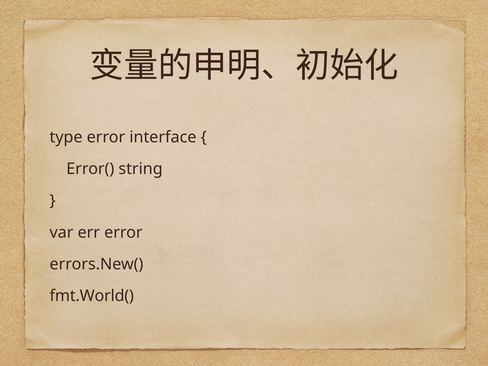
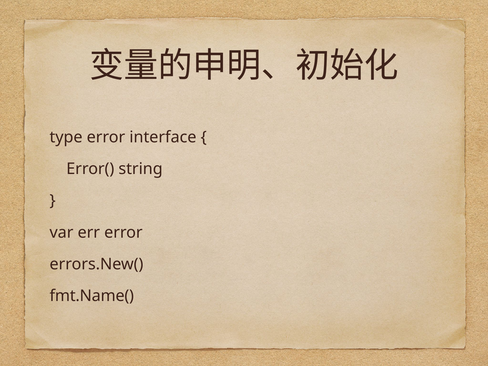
fmt.World(: fmt.World( -> fmt.Name( (92, 296)
